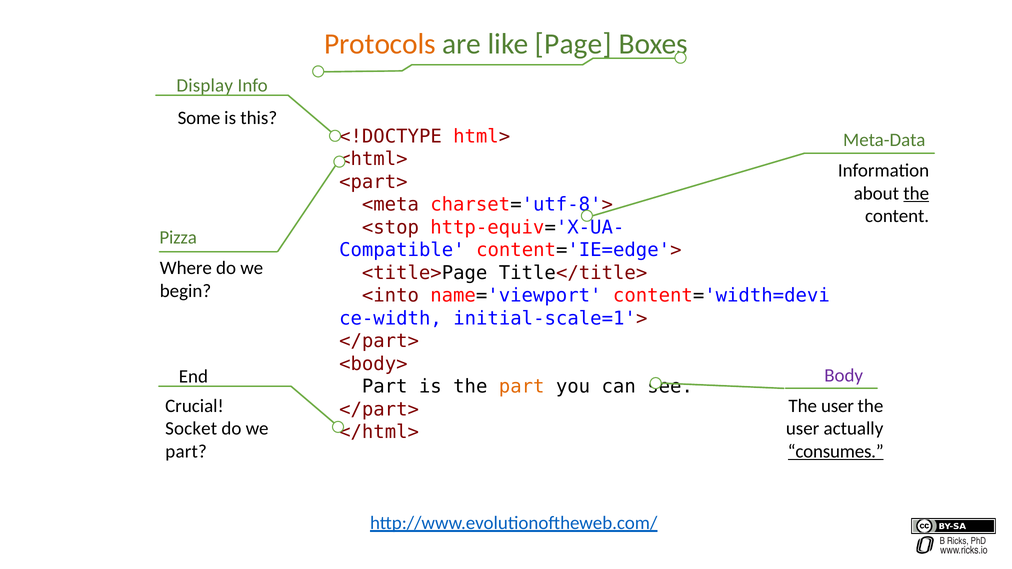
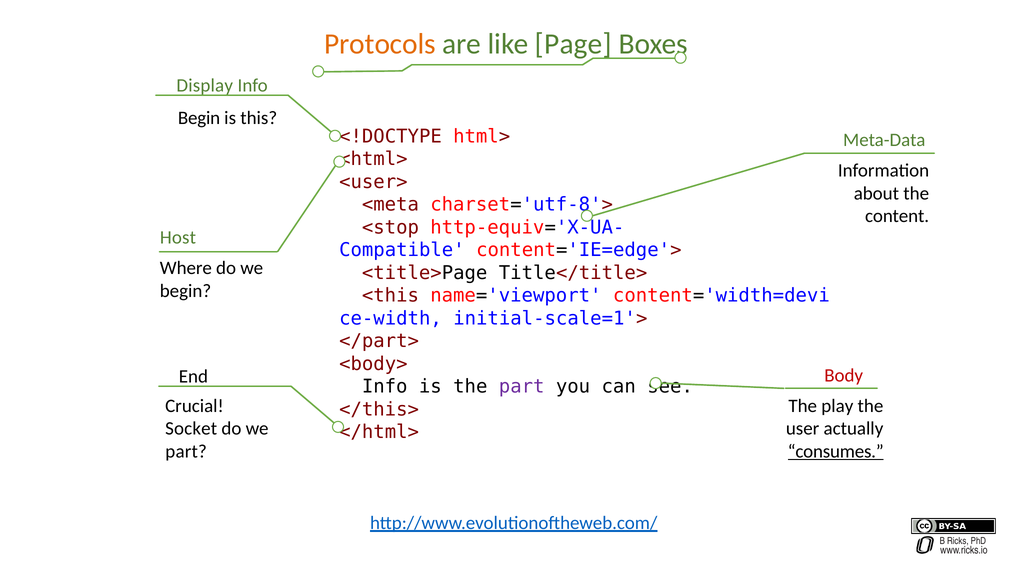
Some: Some -> Begin (199, 118)
<part>: <part> -> <user> (373, 182)
the underline: present -> none (916, 193)
Pizza: Pizza -> Host (178, 238)
<into: <into -> <this (390, 296)
Body colour: purple -> red (844, 375)
Part: Part -> Info (385, 387)
part colour: orange -> purple (522, 387)
user: user -> play (837, 406)
</part>: </part> -> </this> (379, 410)
